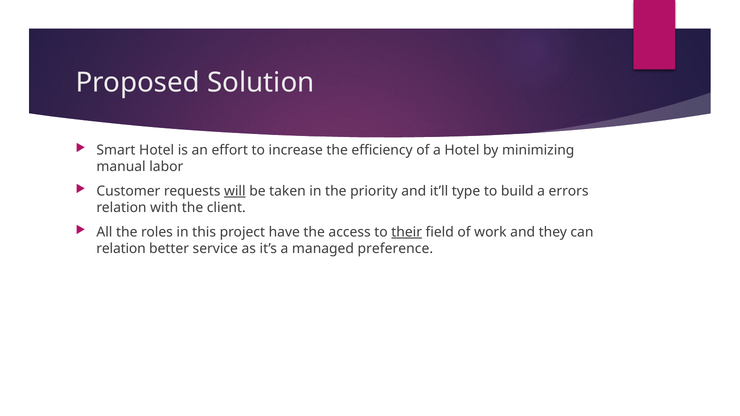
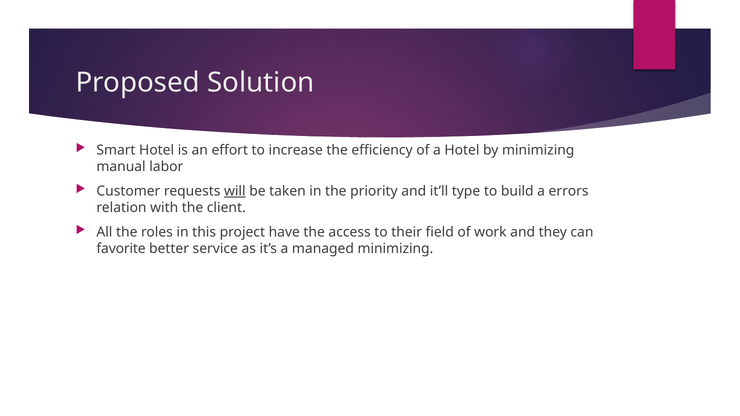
their underline: present -> none (407, 232)
relation: relation -> favorite (121, 249)
managed preference: preference -> minimizing (395, 249)
